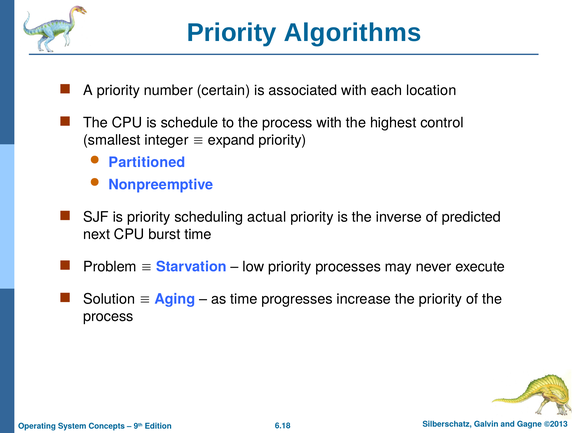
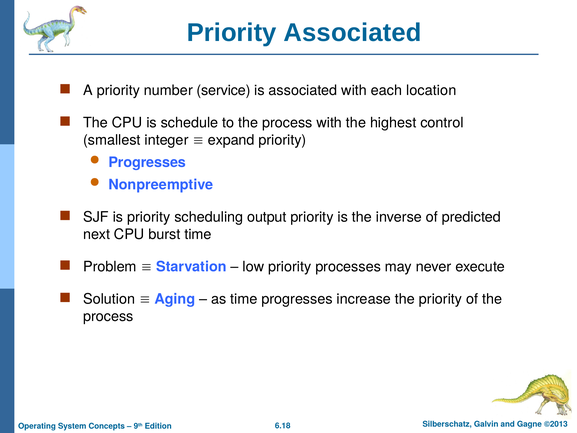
Priority Algorithms: Algorithms -> Associated (353, 33)
certain: certain -> service (224, 90)
Partitioned: Partitioned -> Progresses (147, 162)
actual: actual -> output (267, 217)
